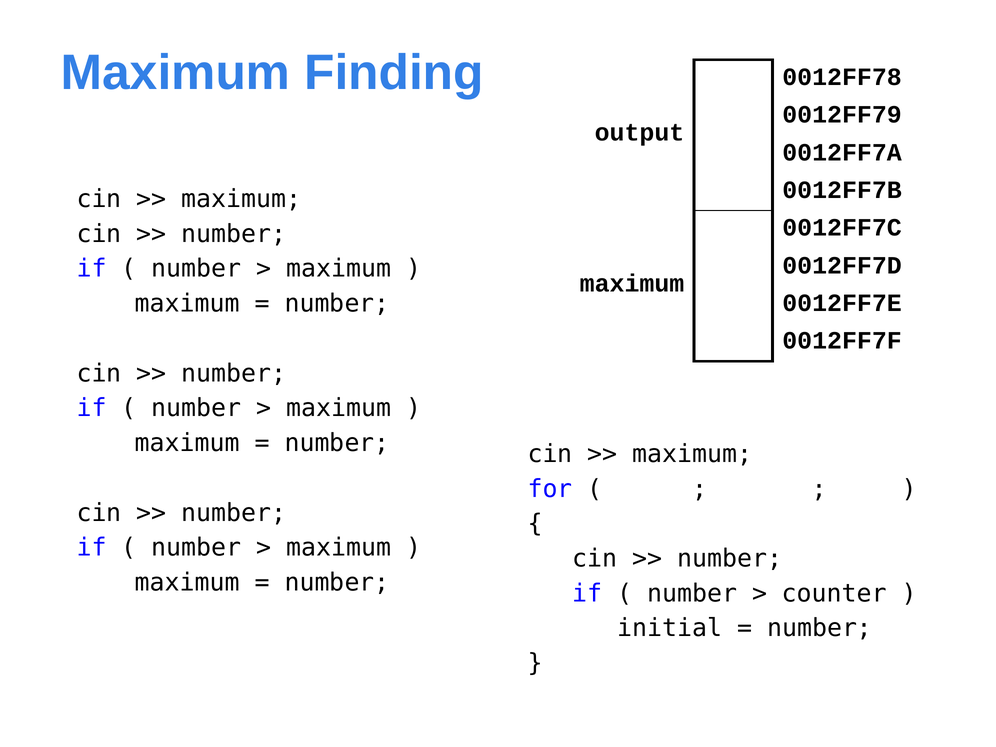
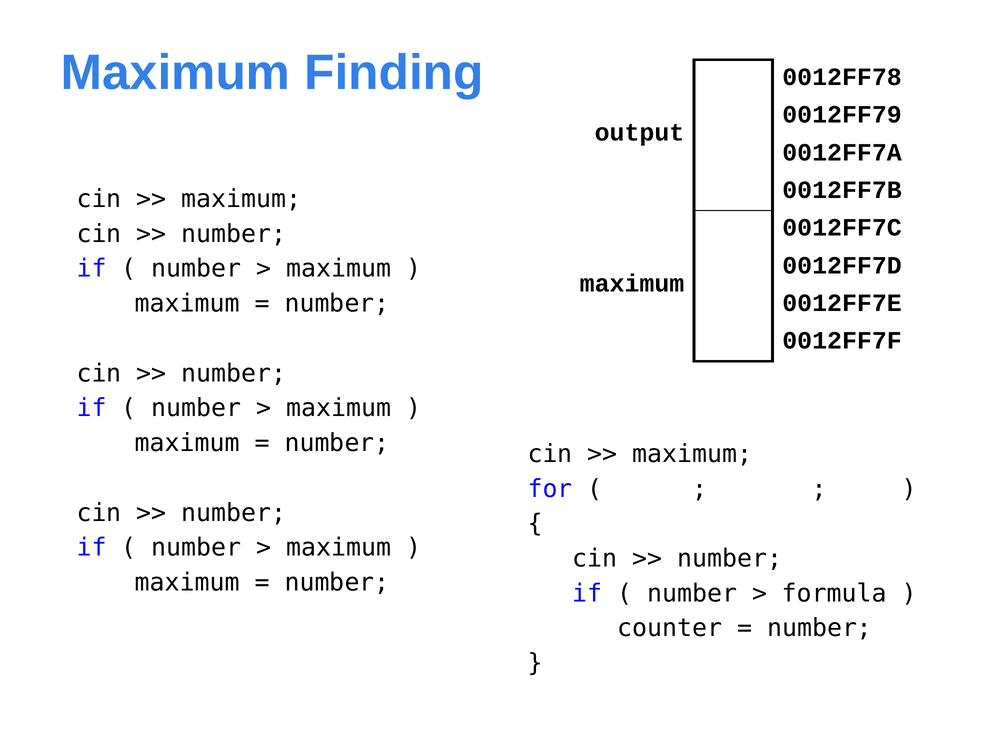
counter: counter -> formula (834, 593)
initial: initial -> counter (670, 628)
